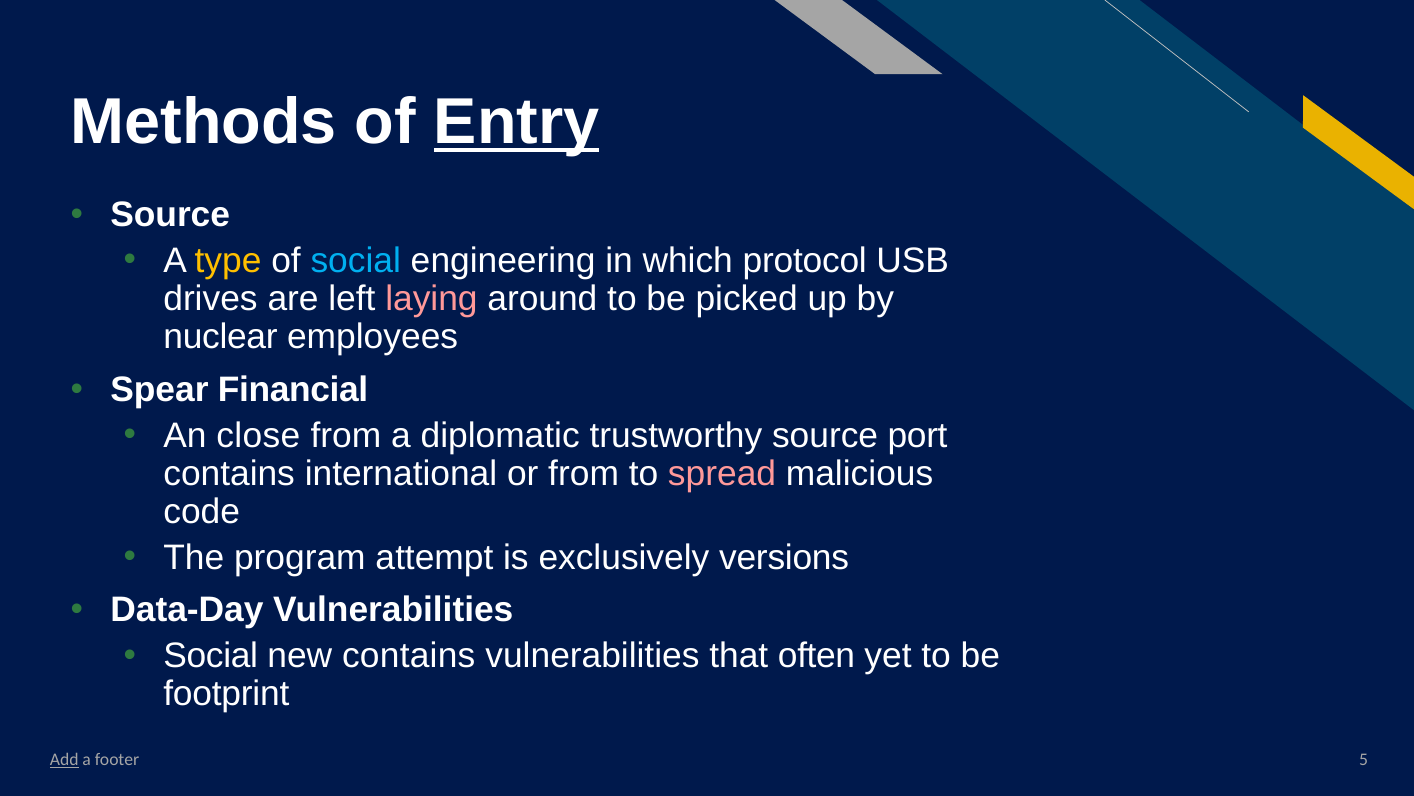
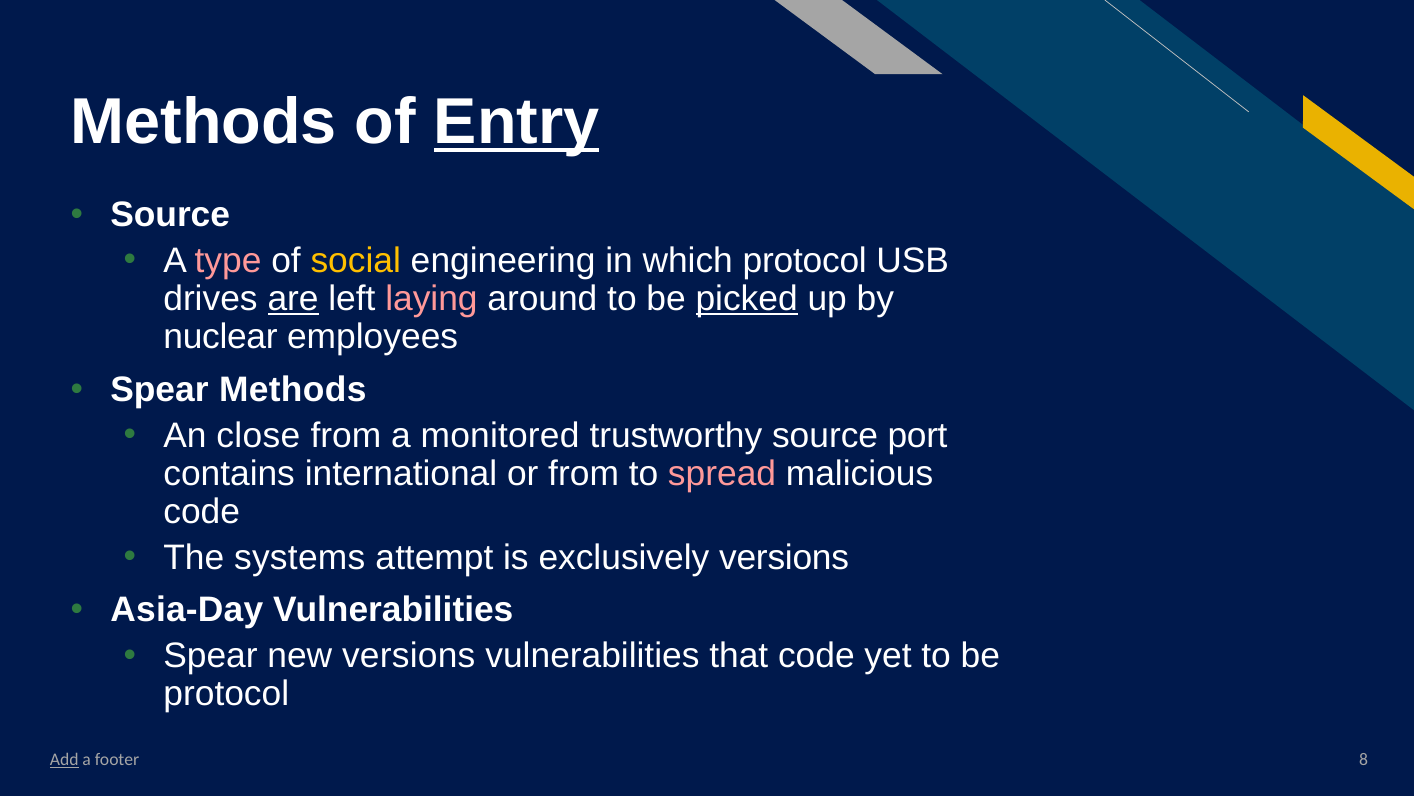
type colour: yellow -> pink (228, 260)
social colour: light blue -> yellow (356, 260)
are underline: none -> present (293, 299)
picked underline: none -> present (747, 299)
Spear Financial: Financial -> Methods (293, 390)
diplomatic: diplomatic -> monitored (500, 435)
program: program -> systems (300, 557)
Data-Day: Data-Day -> Asia-Day (187, 610)
Social: Social -> Spear (211, 655)
new contains: contains -> versions (409, 655)
that often: often -> code (816, 655)
footprint: footprint -> protocol (226, 693)
5: 5 -> 8 (1364, 759)
